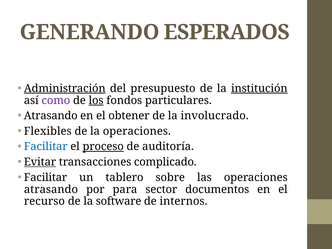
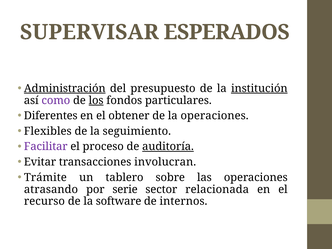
GENERANDO: GENERANDO -> SUPERVISAR (89, 32)
Atrasando: Atrasando -> Diferentes (51, 116)
la involucrado: involucrado -> operaciones (215, 116)
la operaciones: operaciones -> seguimiento (137, 131)
Facilitar colour: blue -> purple (46, 147)
proceso underline: present -> none (103, 147)
auditoría underline: none -> present (168, 147)
Evitar underline: present -> none (40, 162)
complicado: complicado -> involucran (165, 162)
Facilitar: Facilitar -> Trámite (45, 177)
para: para -> serie (125, 189)
documentos: documentos -> relacionada (217, 189)
